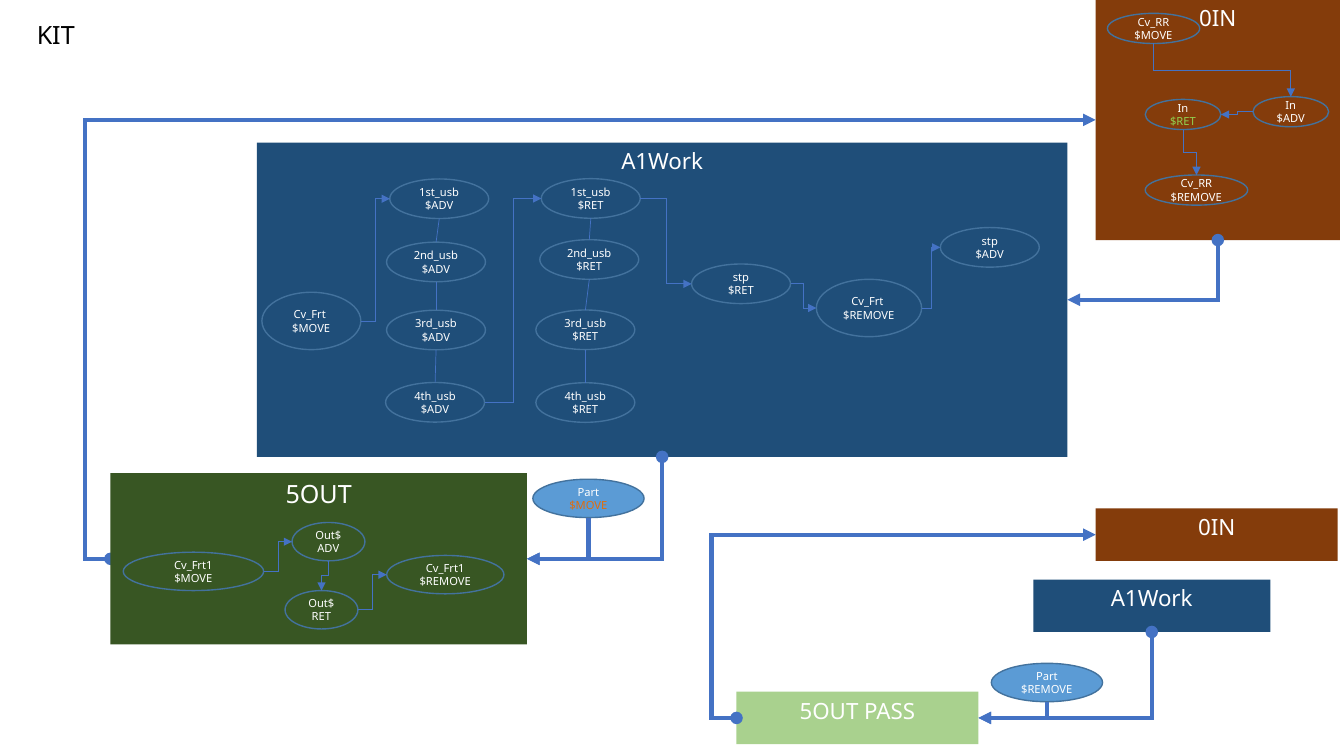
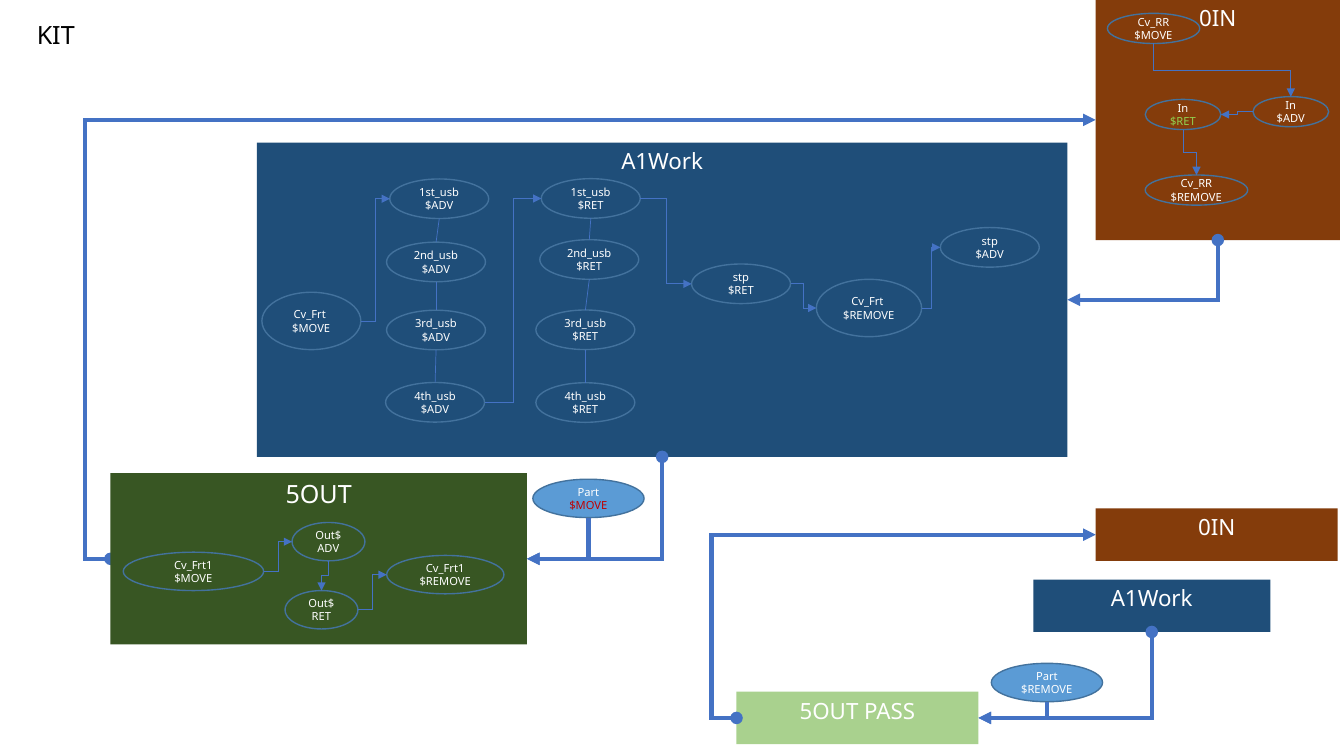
$MOVE colour: orange -> red (588, 506)
